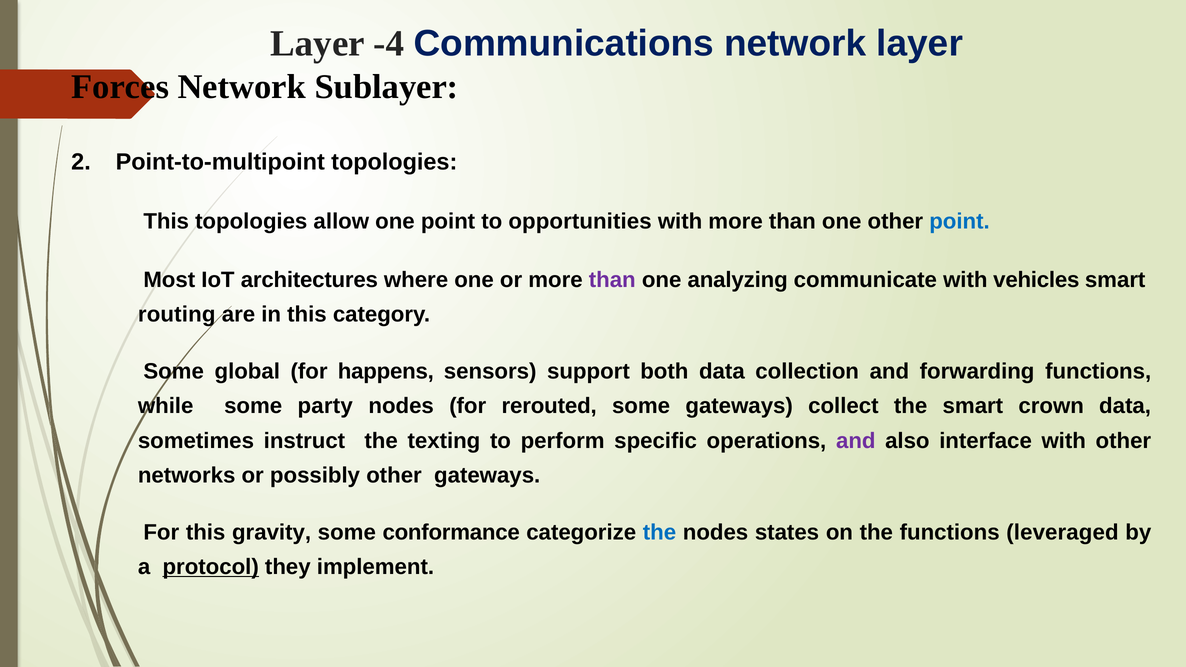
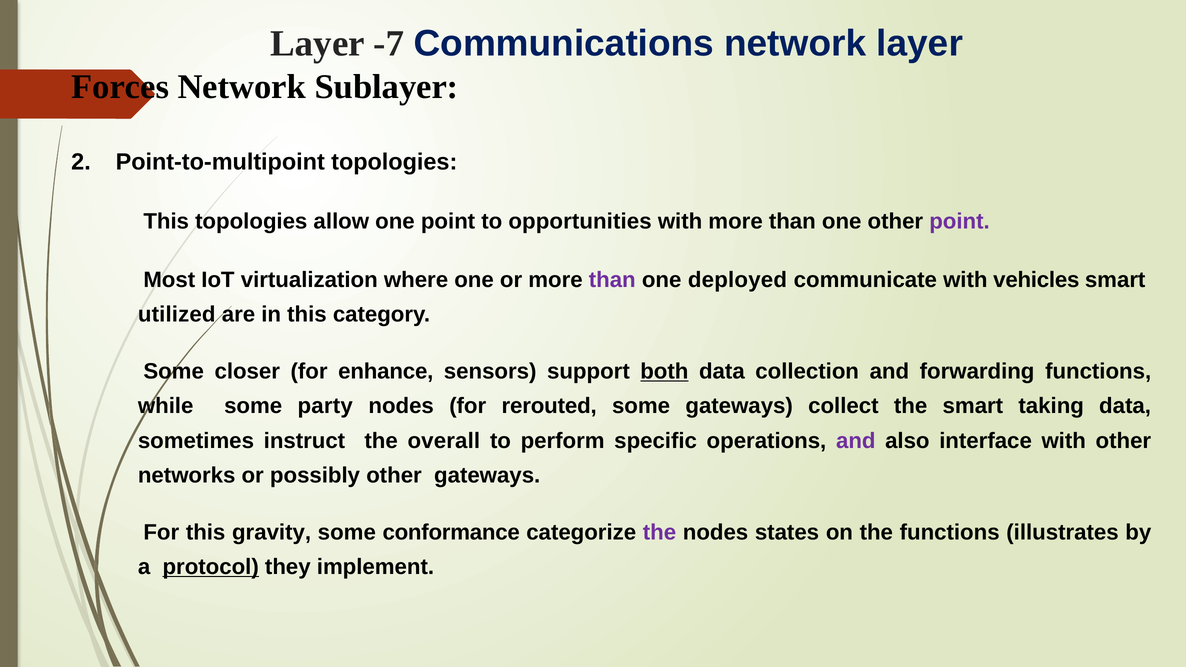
-4: -4 -> -7 (389, 44)
point colour: blue -> purple (959, 222)
architectures: architectures -> virtualization (309, 280)
analyzing: analyzing -> deployed (737, 280)
routing: routing -> utilized (177, 315)
global: global -> closer (247, 371)
happens: happens -> enhance (386, 371)
both underline: none -> present (664, 371)
crown: crown -> taking (1051, 406)
texting: texting -> overall (444, 441)
the colour: blue -> purple (659, 532)
leveraged: leveraged -> illustrates (1063, 532)
